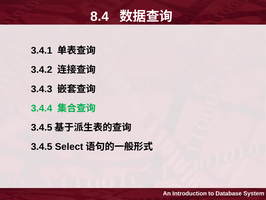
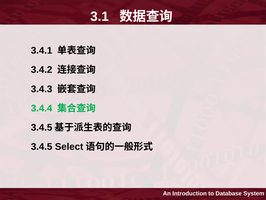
8.4: 8.4 -> 3.1 (100, 16)
